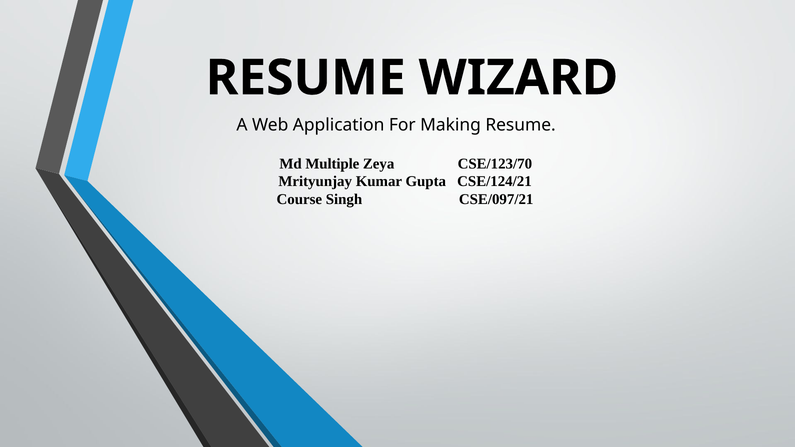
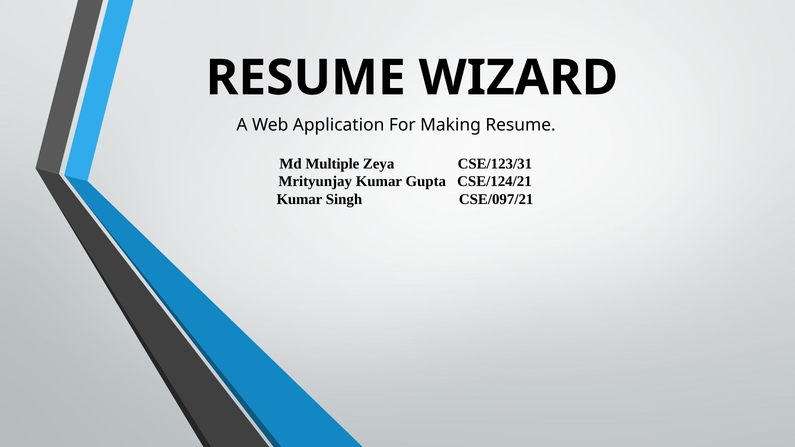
CSE/123/70: CSE/123/70 -> CSE/123/31 (495, 164)
Course: Course -> Kumar (299, 200)
